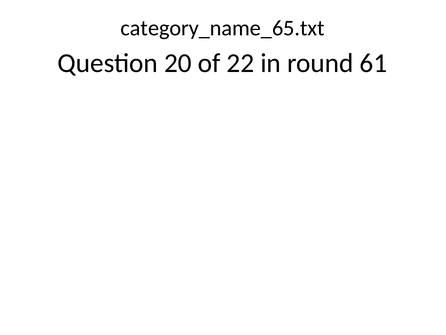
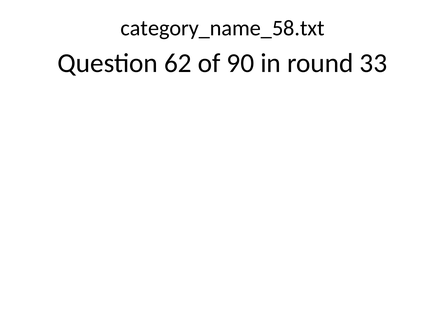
category_name_65.txt: category_name_65.txt -> category_name_58.txt (223, 28)
20: 20 -> 62 (178, 63)
22: 22 -> 90 (240, 63)
61: 61 -> 33 (373, 63)
